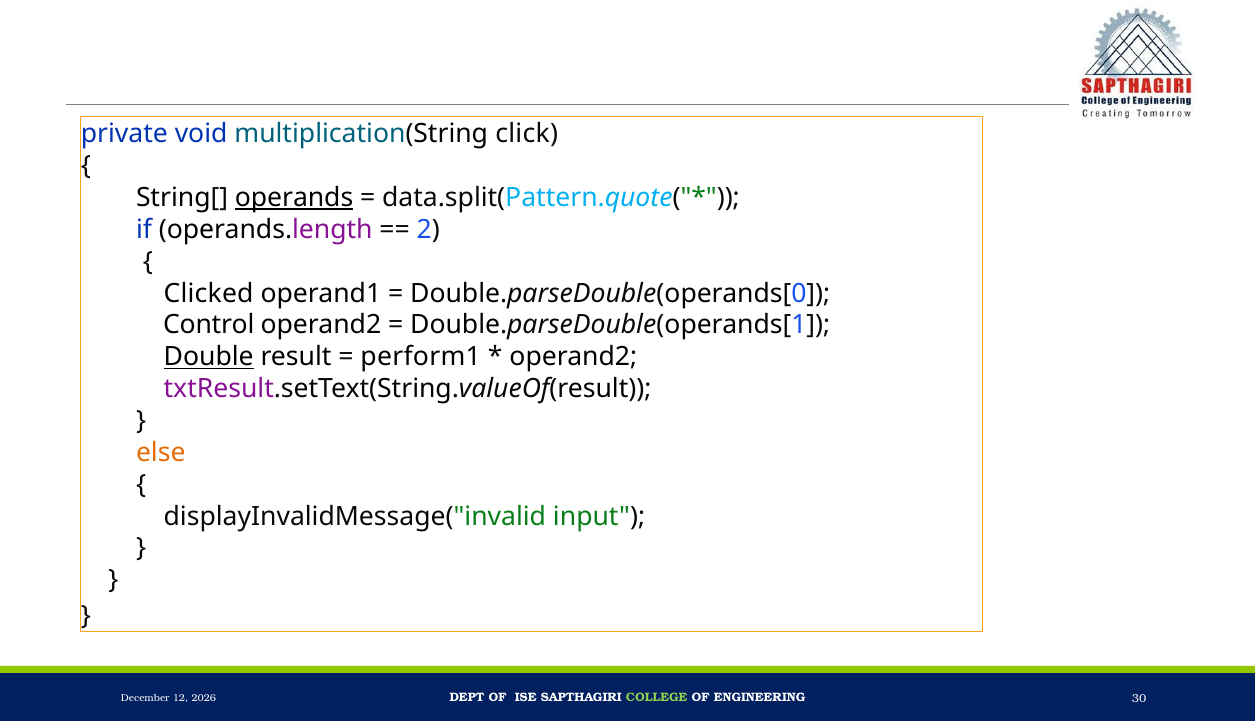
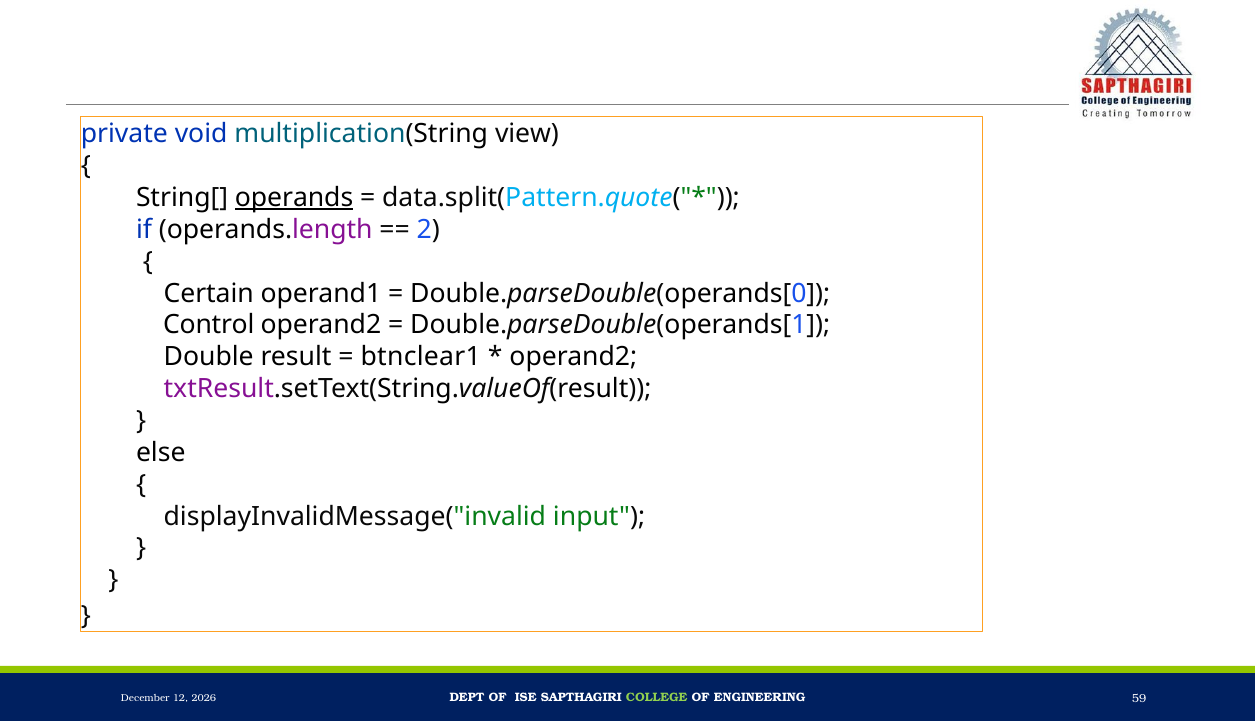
click: click -> view (527, 134)
Clicked: Clicked -> Certain (209, 294)
Double underline: present -> none (209, 357)
perform1: perform1 -> btnclear1 (421, 357)
else colour: orange -> black (161, 453)
30: 30 -> 59 (1139, 699)
